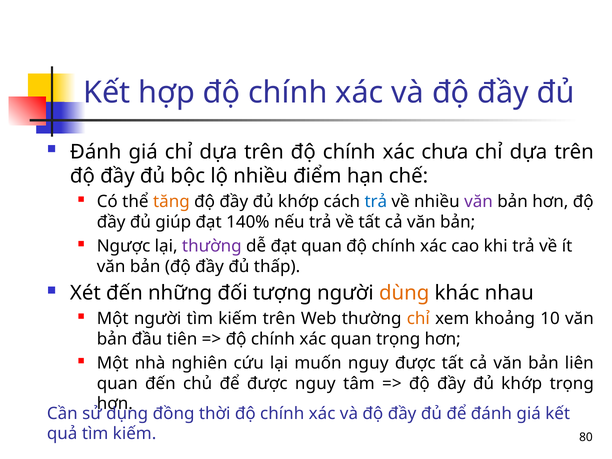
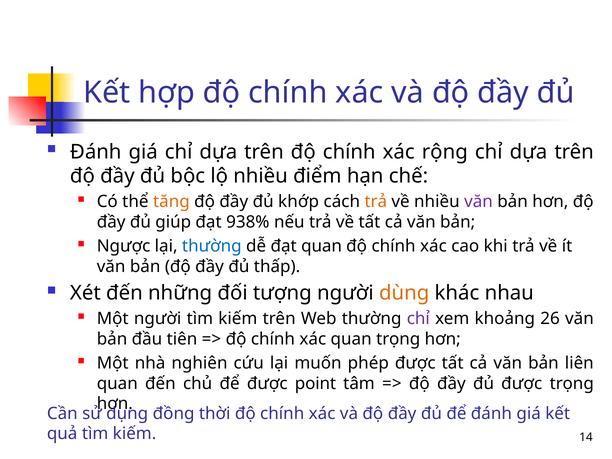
chưa: chưa -> rộng (445, 152)
trả colour: blue -> orange (376, 202)
140%: 140% -> 938% (248, 222)
thường colour: purple -> blue (212, 246)
chỉ colour: orange -> purple (418, 319)
10: 10 -> 26 (550, 319)
muốn nguy: nguy -> phép (368, 363)
được nguy: nguy -> point (315, 383)
khớp: khớp -> được (522, 383)
80: 80 -> 14 (586, 437)
